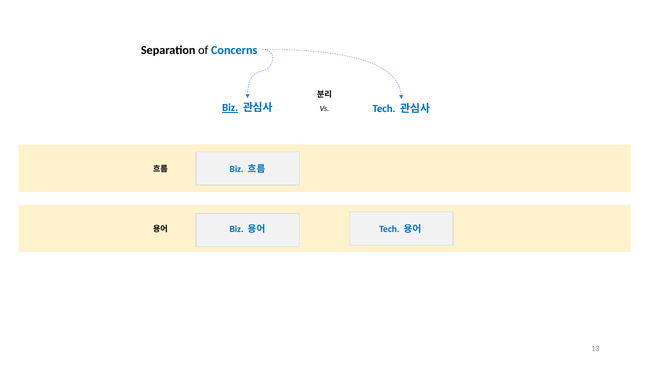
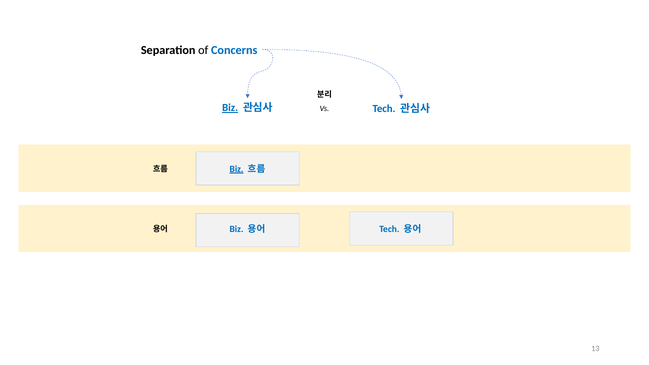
Biz underline: none -> present (237, 169)
